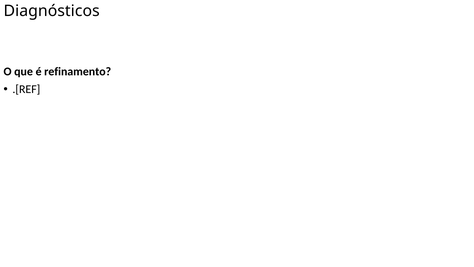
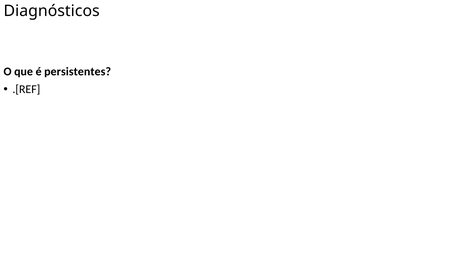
refinamento: refinamento -> persistentes (78, 71)
